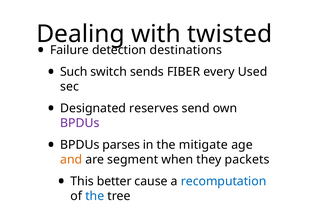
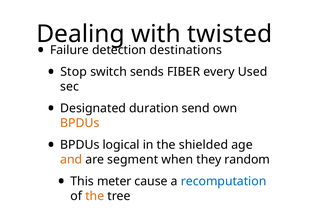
Such: Such -> Stop (74, 72)
reserves: reserves -> duration (154, 108)
BPDUs colour: purple -> orange (80, 123)
parses: parses -> logical (121, 145)
mitigate: mitigate -> shielded (203, 145)
packets: packets -> random (247, 160)
better: better -> meter (114, 181)
the colour: blue -> orange (95, 196)
